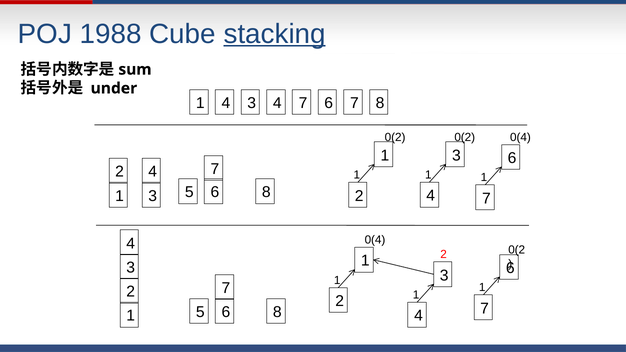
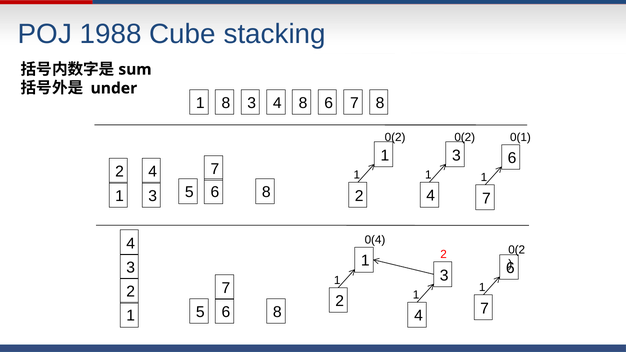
stacking underline: present -> none (275, 34)
1 4: 4 -> 8 (226, 103)
4 7: 7 -> 8 (303, 103)
0(4: 0(4 -> 0(1 (520, 137)
